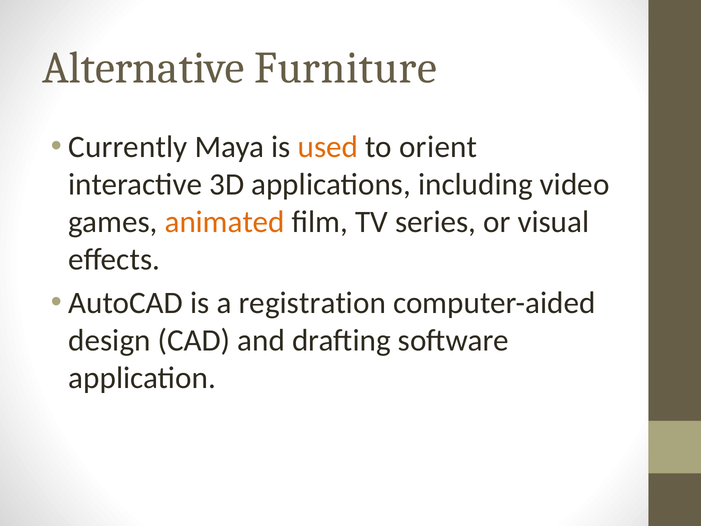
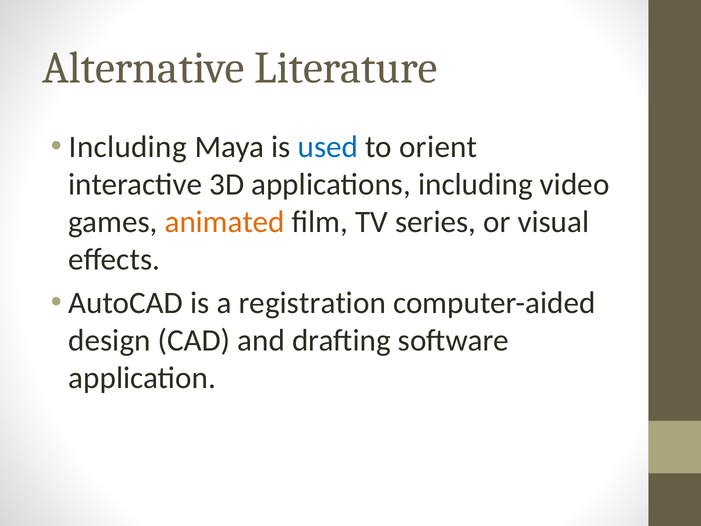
Furniture: Furniture -> Literature (346, 68)
Currently: Currently -> Including (128, 147)
used colour: orange -> blue (328, 147)
